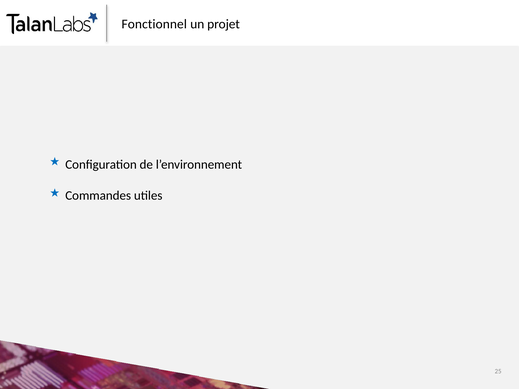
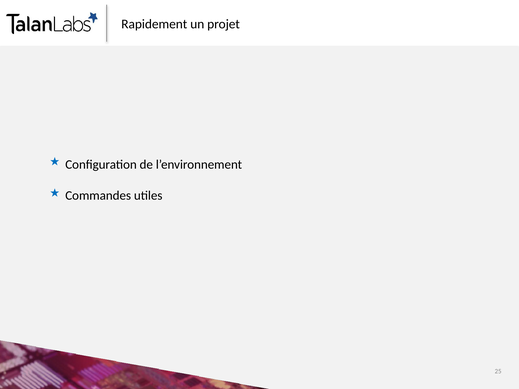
Fonctionnel: Fonctionnel -> Rapidement (154, 24)
